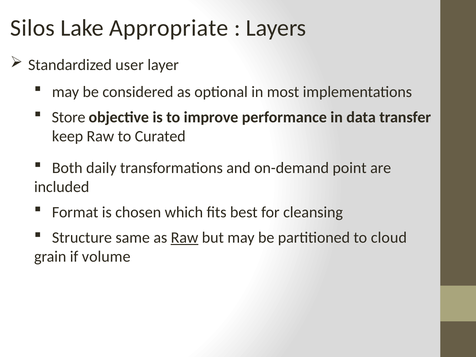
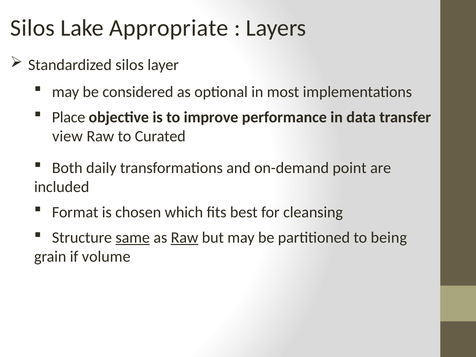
Standardized user: user -> silos (130, 65)
Store: Store -> Place (69, 117)
keep: keep -> view (67, 136)
same underline: none -> present (133, 238)
cloud: cloud -> being (389, 238)
